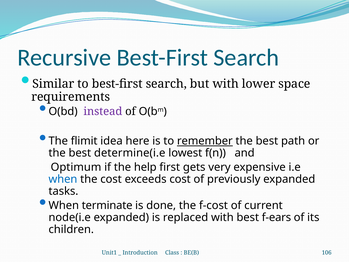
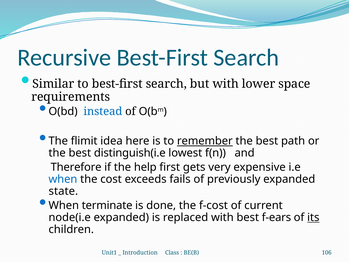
instead colour: purple -> blue (103, 111)
determine(i.e: determine(i.e -> distinguish(i.e (130, 153)
Optimum: Optimum -> Therefore (76, 167)
exceeds cost: cost -> fails (180, 179)
tasks: tasks -> state (63, 191)
its underline: none -> present (313, 217)
